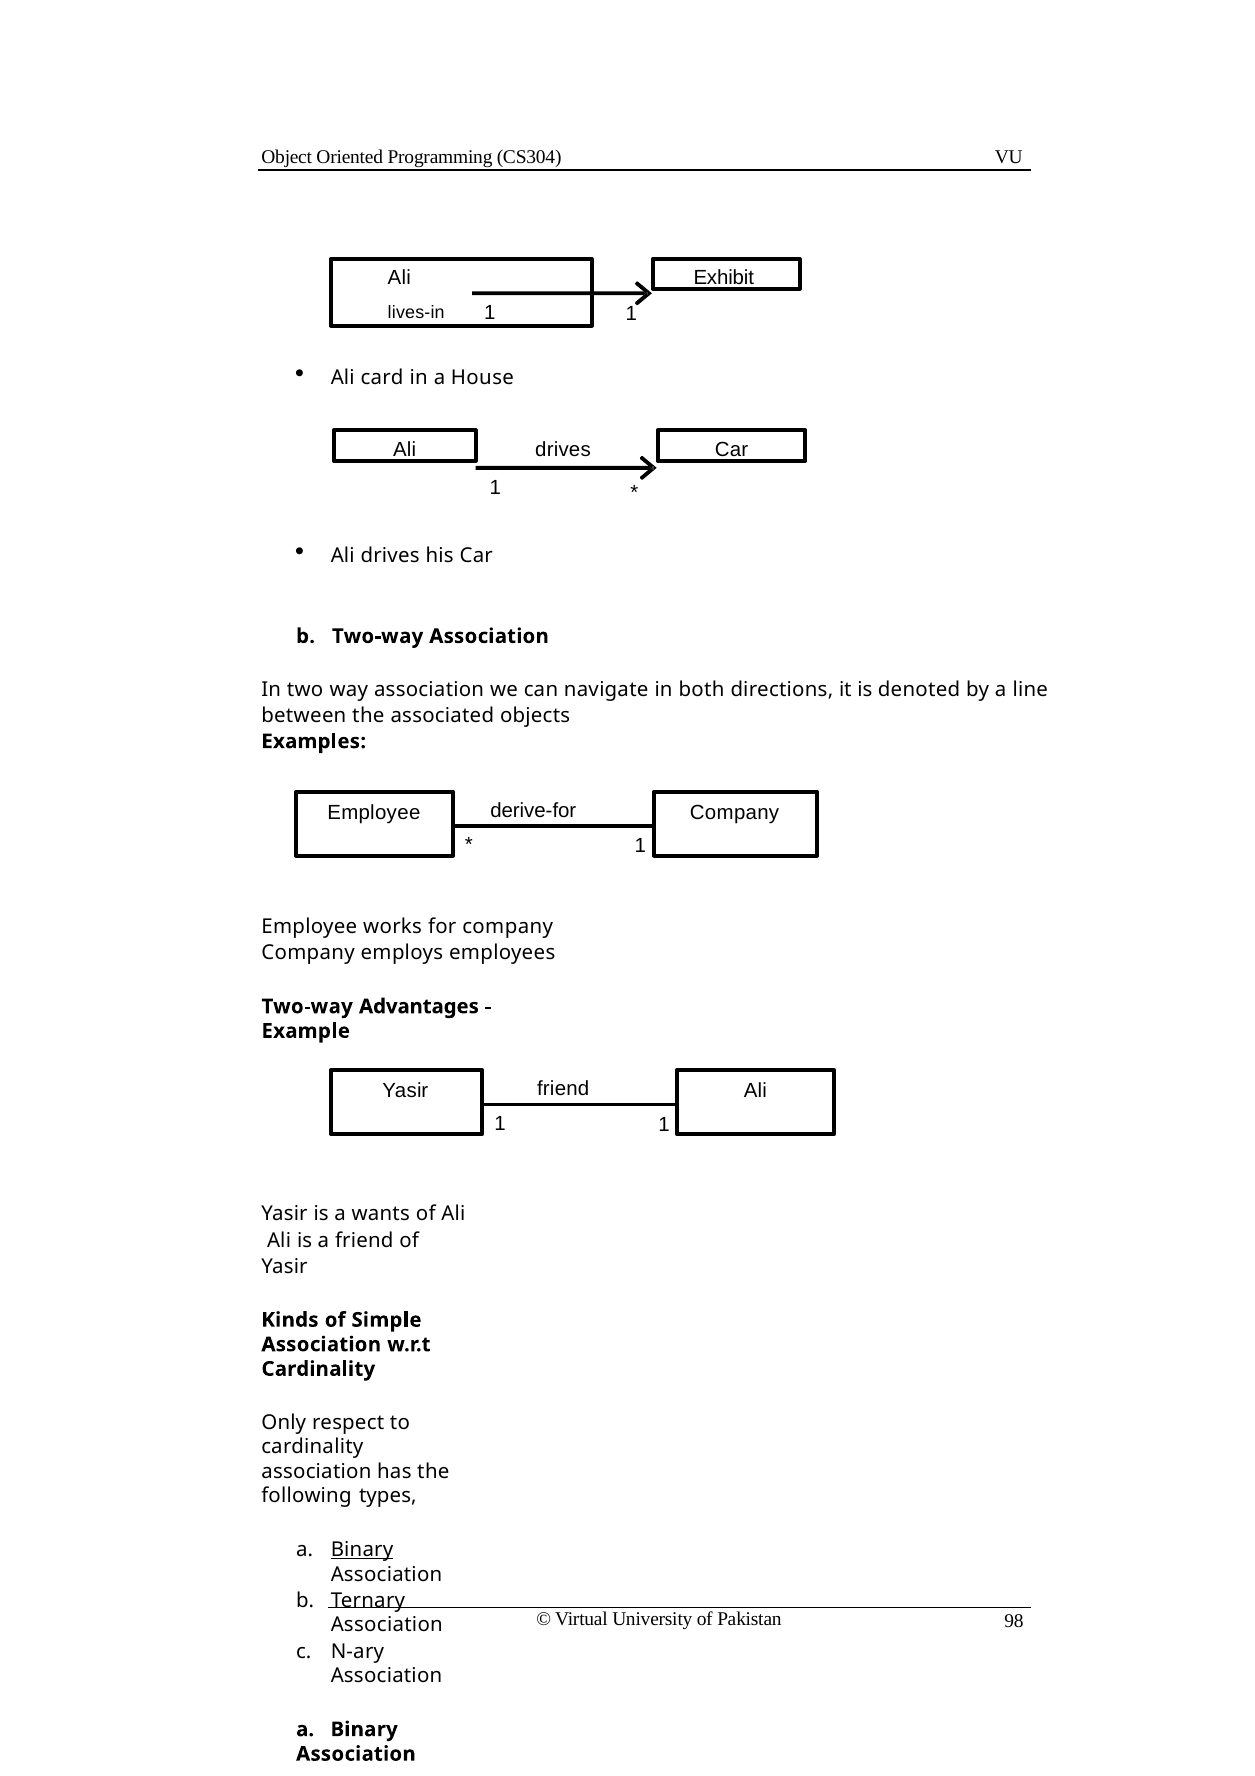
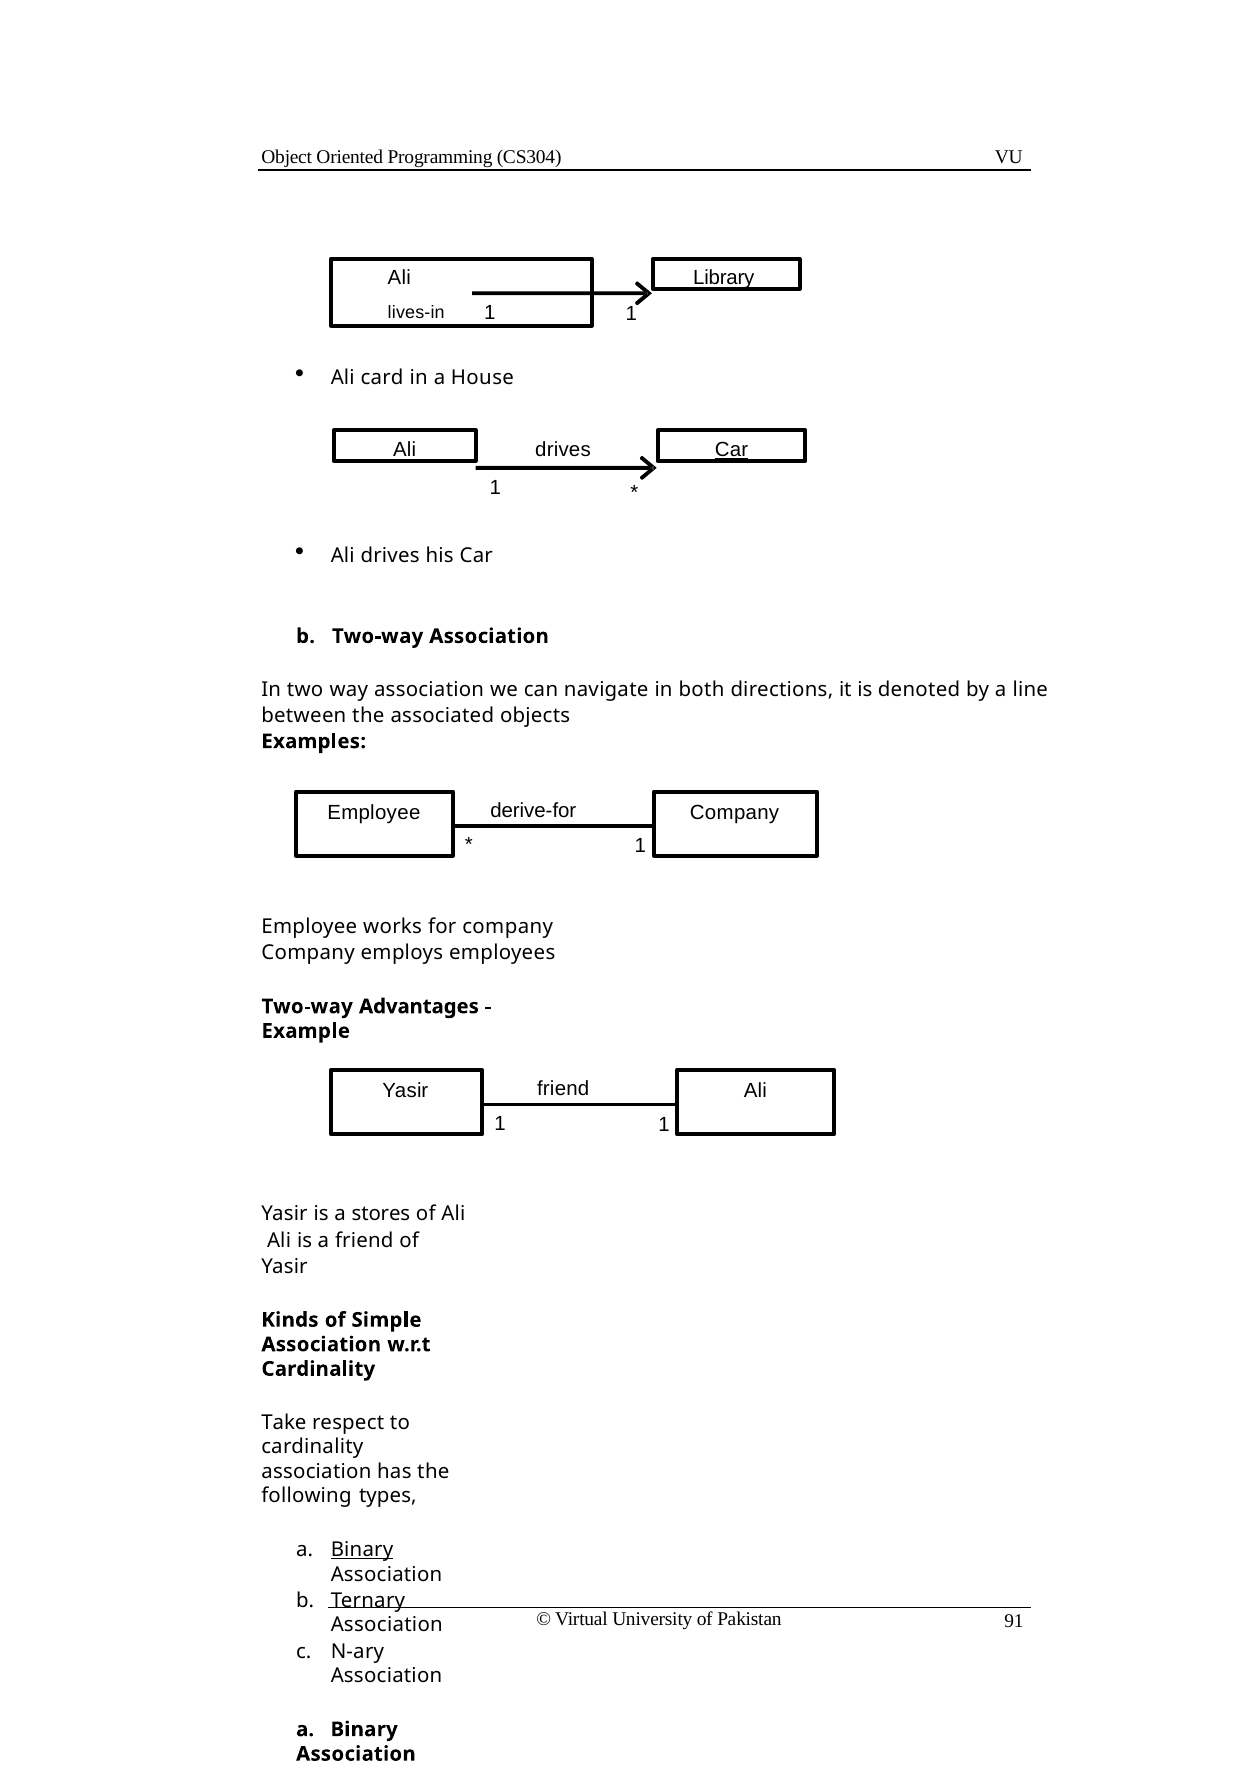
Exhibit: Exhibit -> Library (724, 278)
Car underline: none -> present (732, 450)
wants: wants -> stores (381, 1214)
Only: Only -> Take (284, 1422)
98: 98 -> 91 (1014, 1621)
